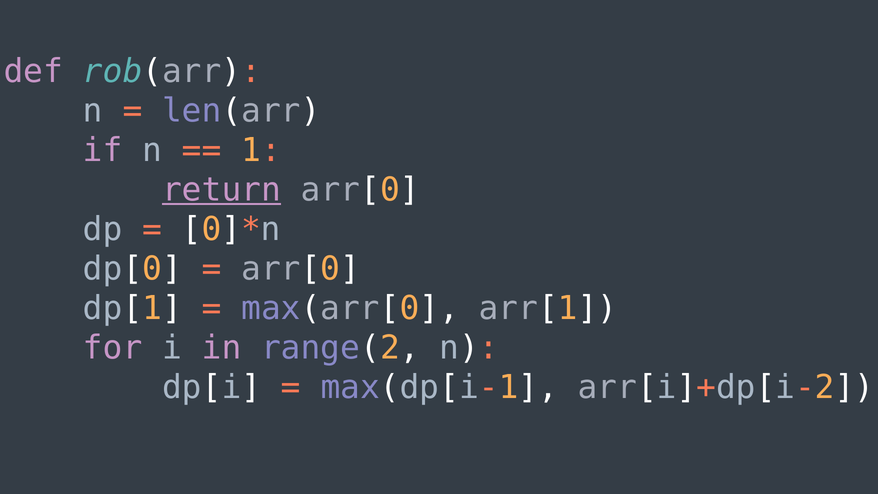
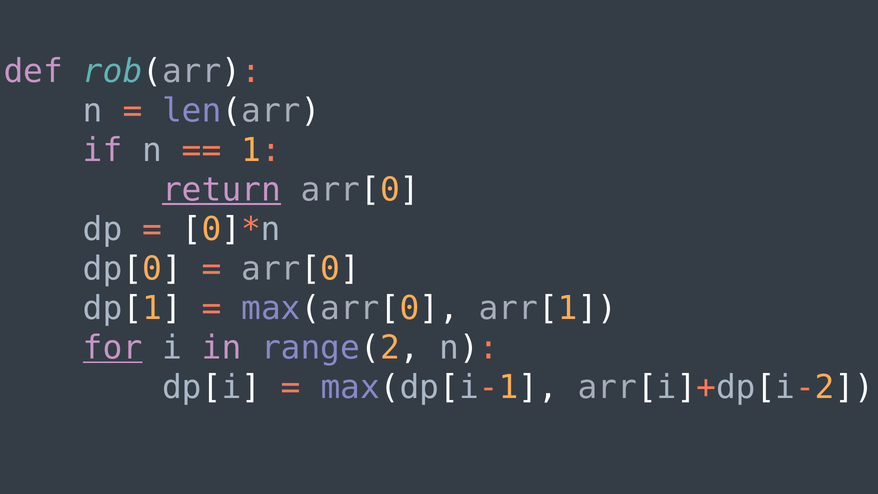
for underline: none -> present (113, 348)
